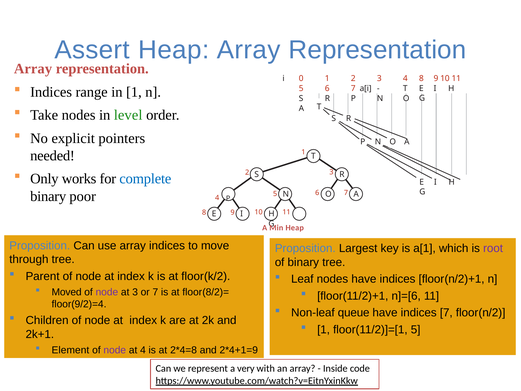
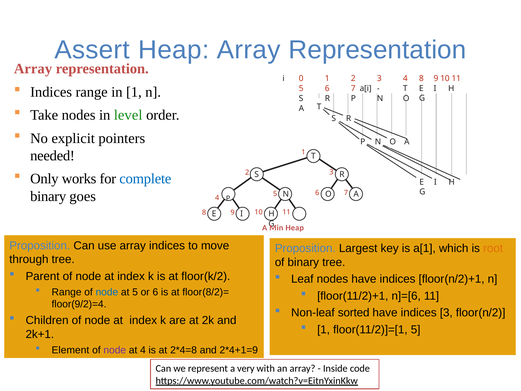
poor: poor -> goes (83, 196)
root colour: purple -> orange (493, 248)
Moved: Moved -> Range (67, 292)
node colour: purple -> blue (107, 292)
at 3: 3 -> 5 (135, 292)
or 7: 7 -> 6 (155, 292)
queue: queue -> sorted (354, 313)
indices 7: 7 -> 3 (446, 313)
